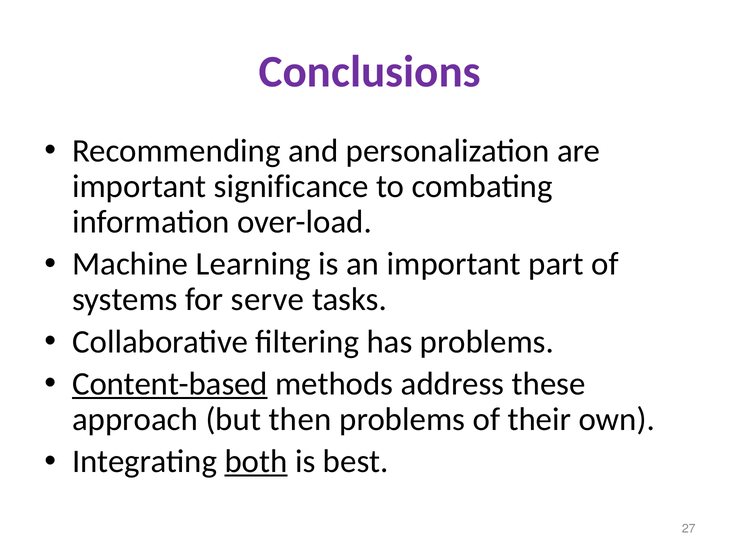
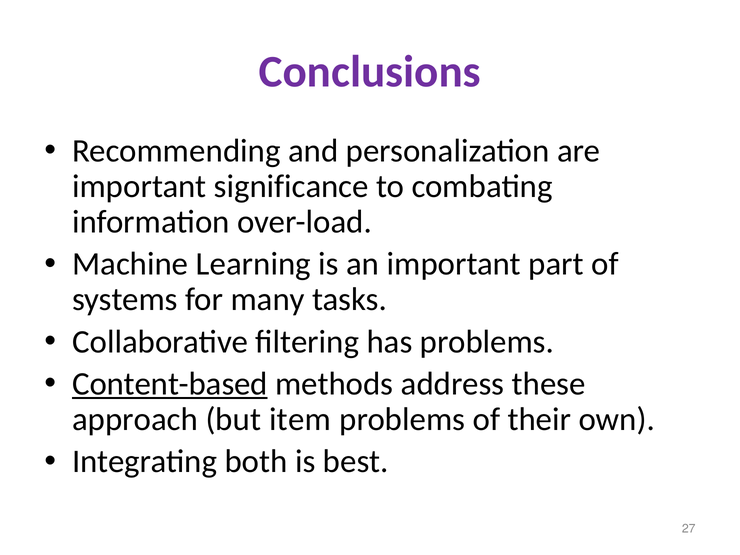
serve: serve -> many (268, 300)
then: then -> item (300, 419)
both underline: present -> none (256, 461)
